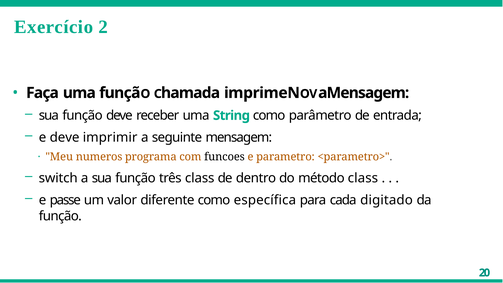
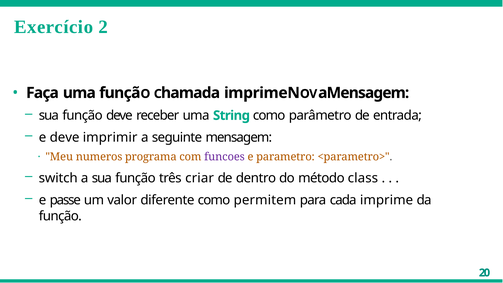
funcoes colour: black -> purple (224, 157)
três class: class -> criar (200, 178)
específica: específica -> permitem (265, 200)
digitado: digitado -> imprime (387, 200)
